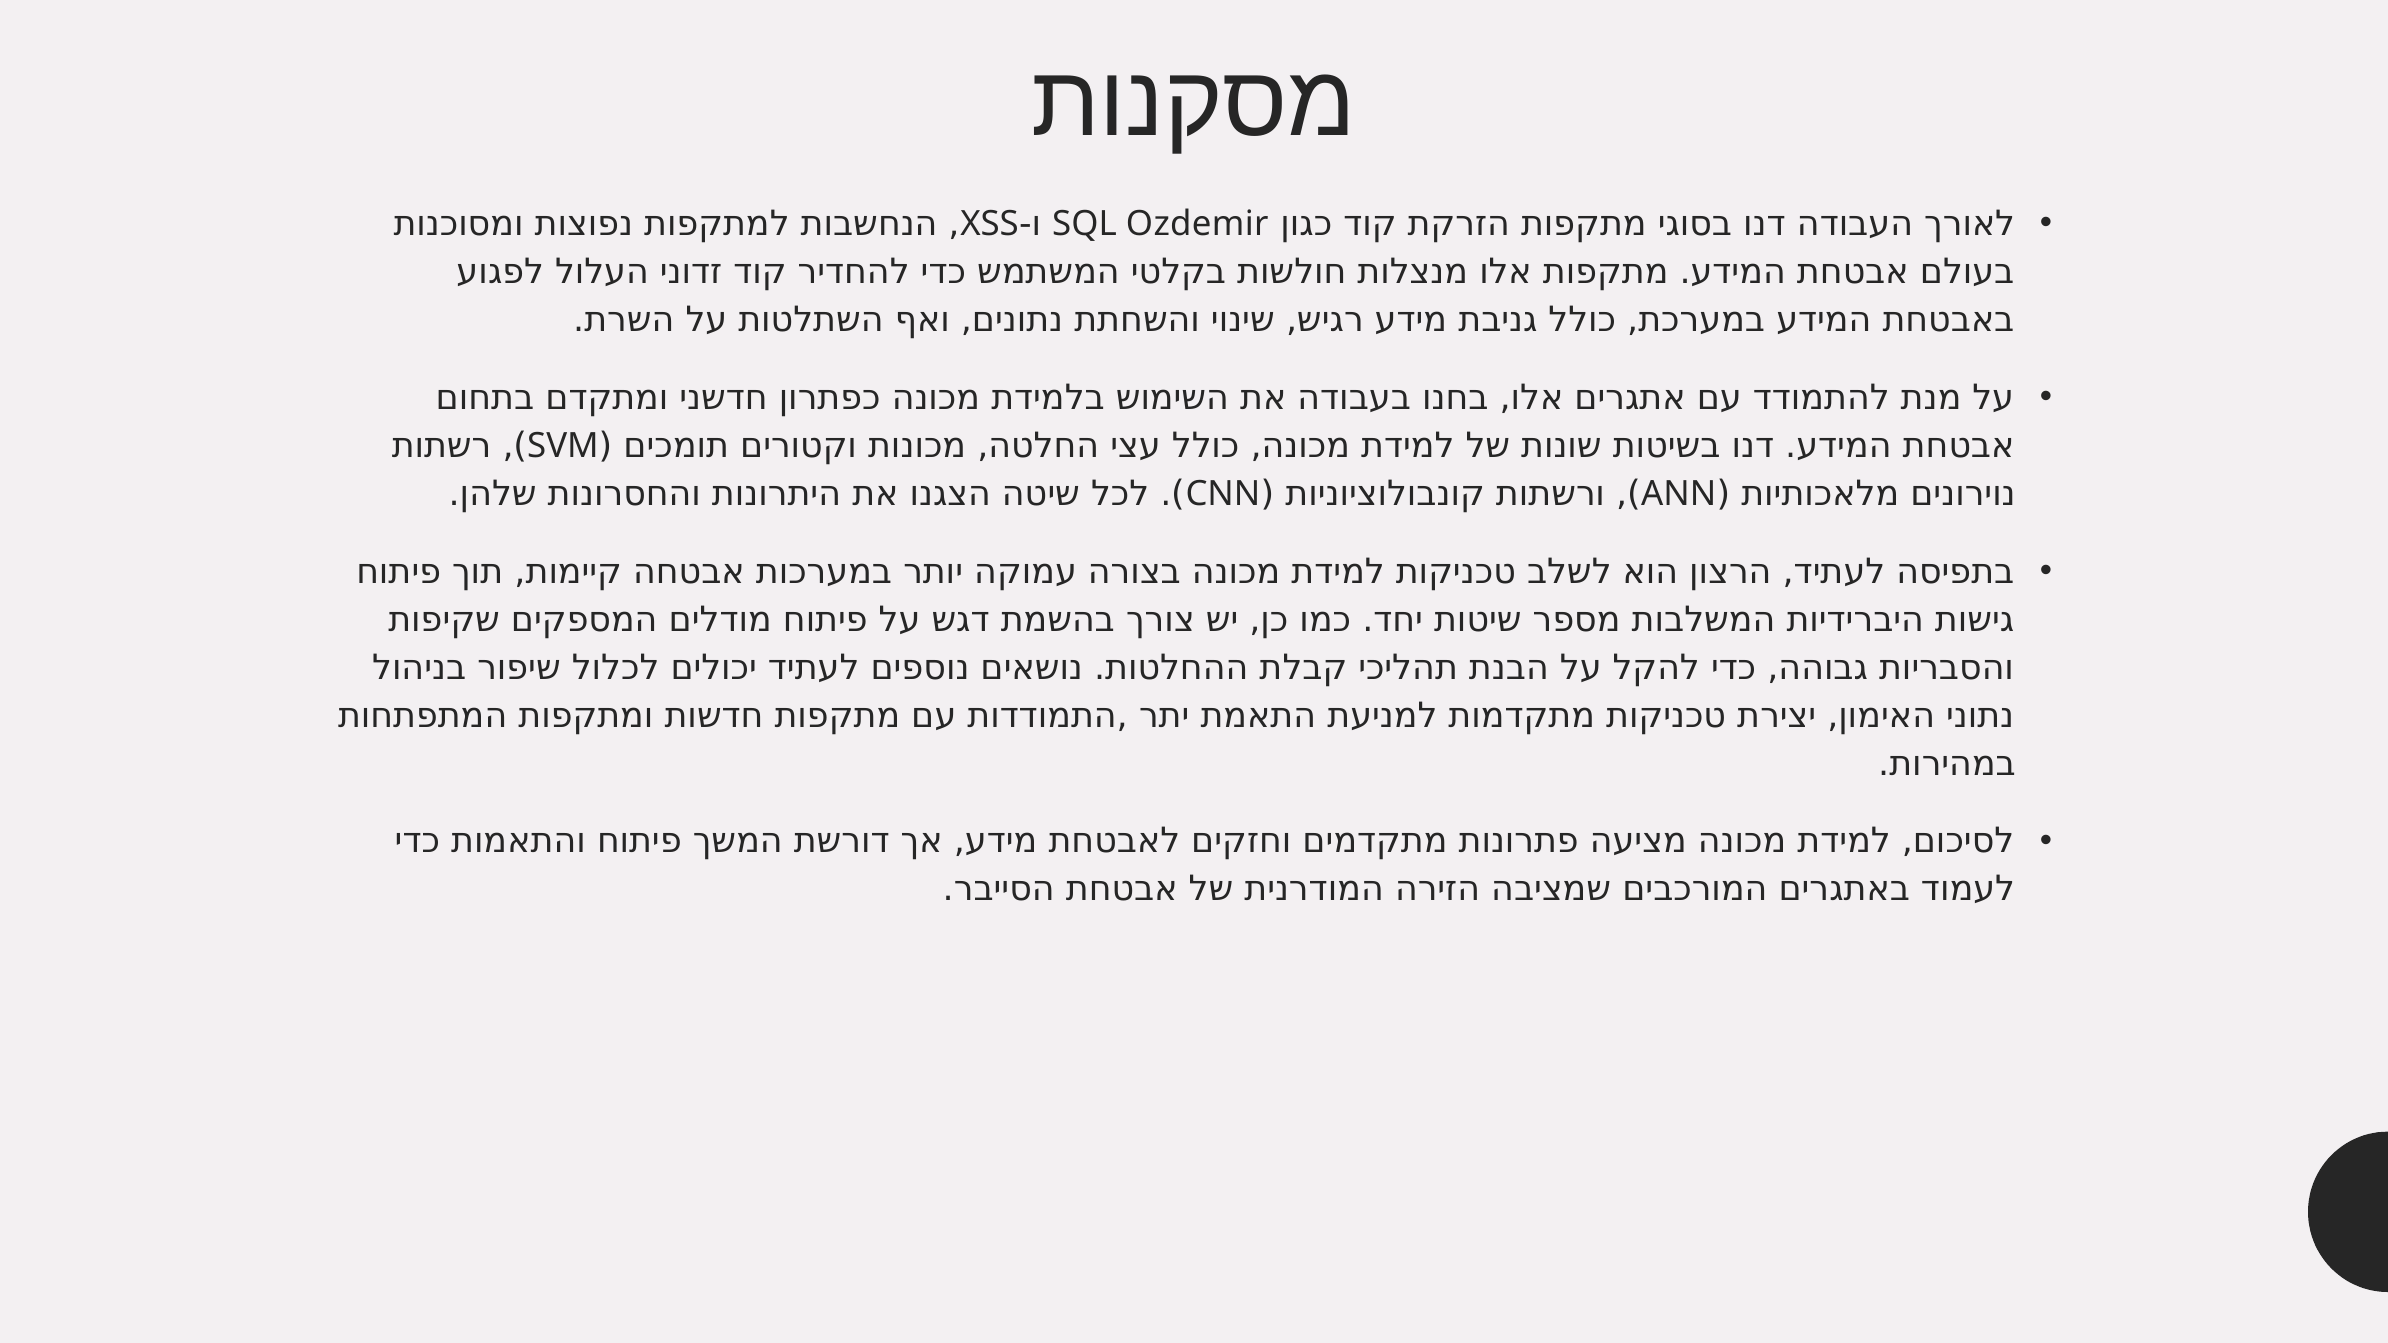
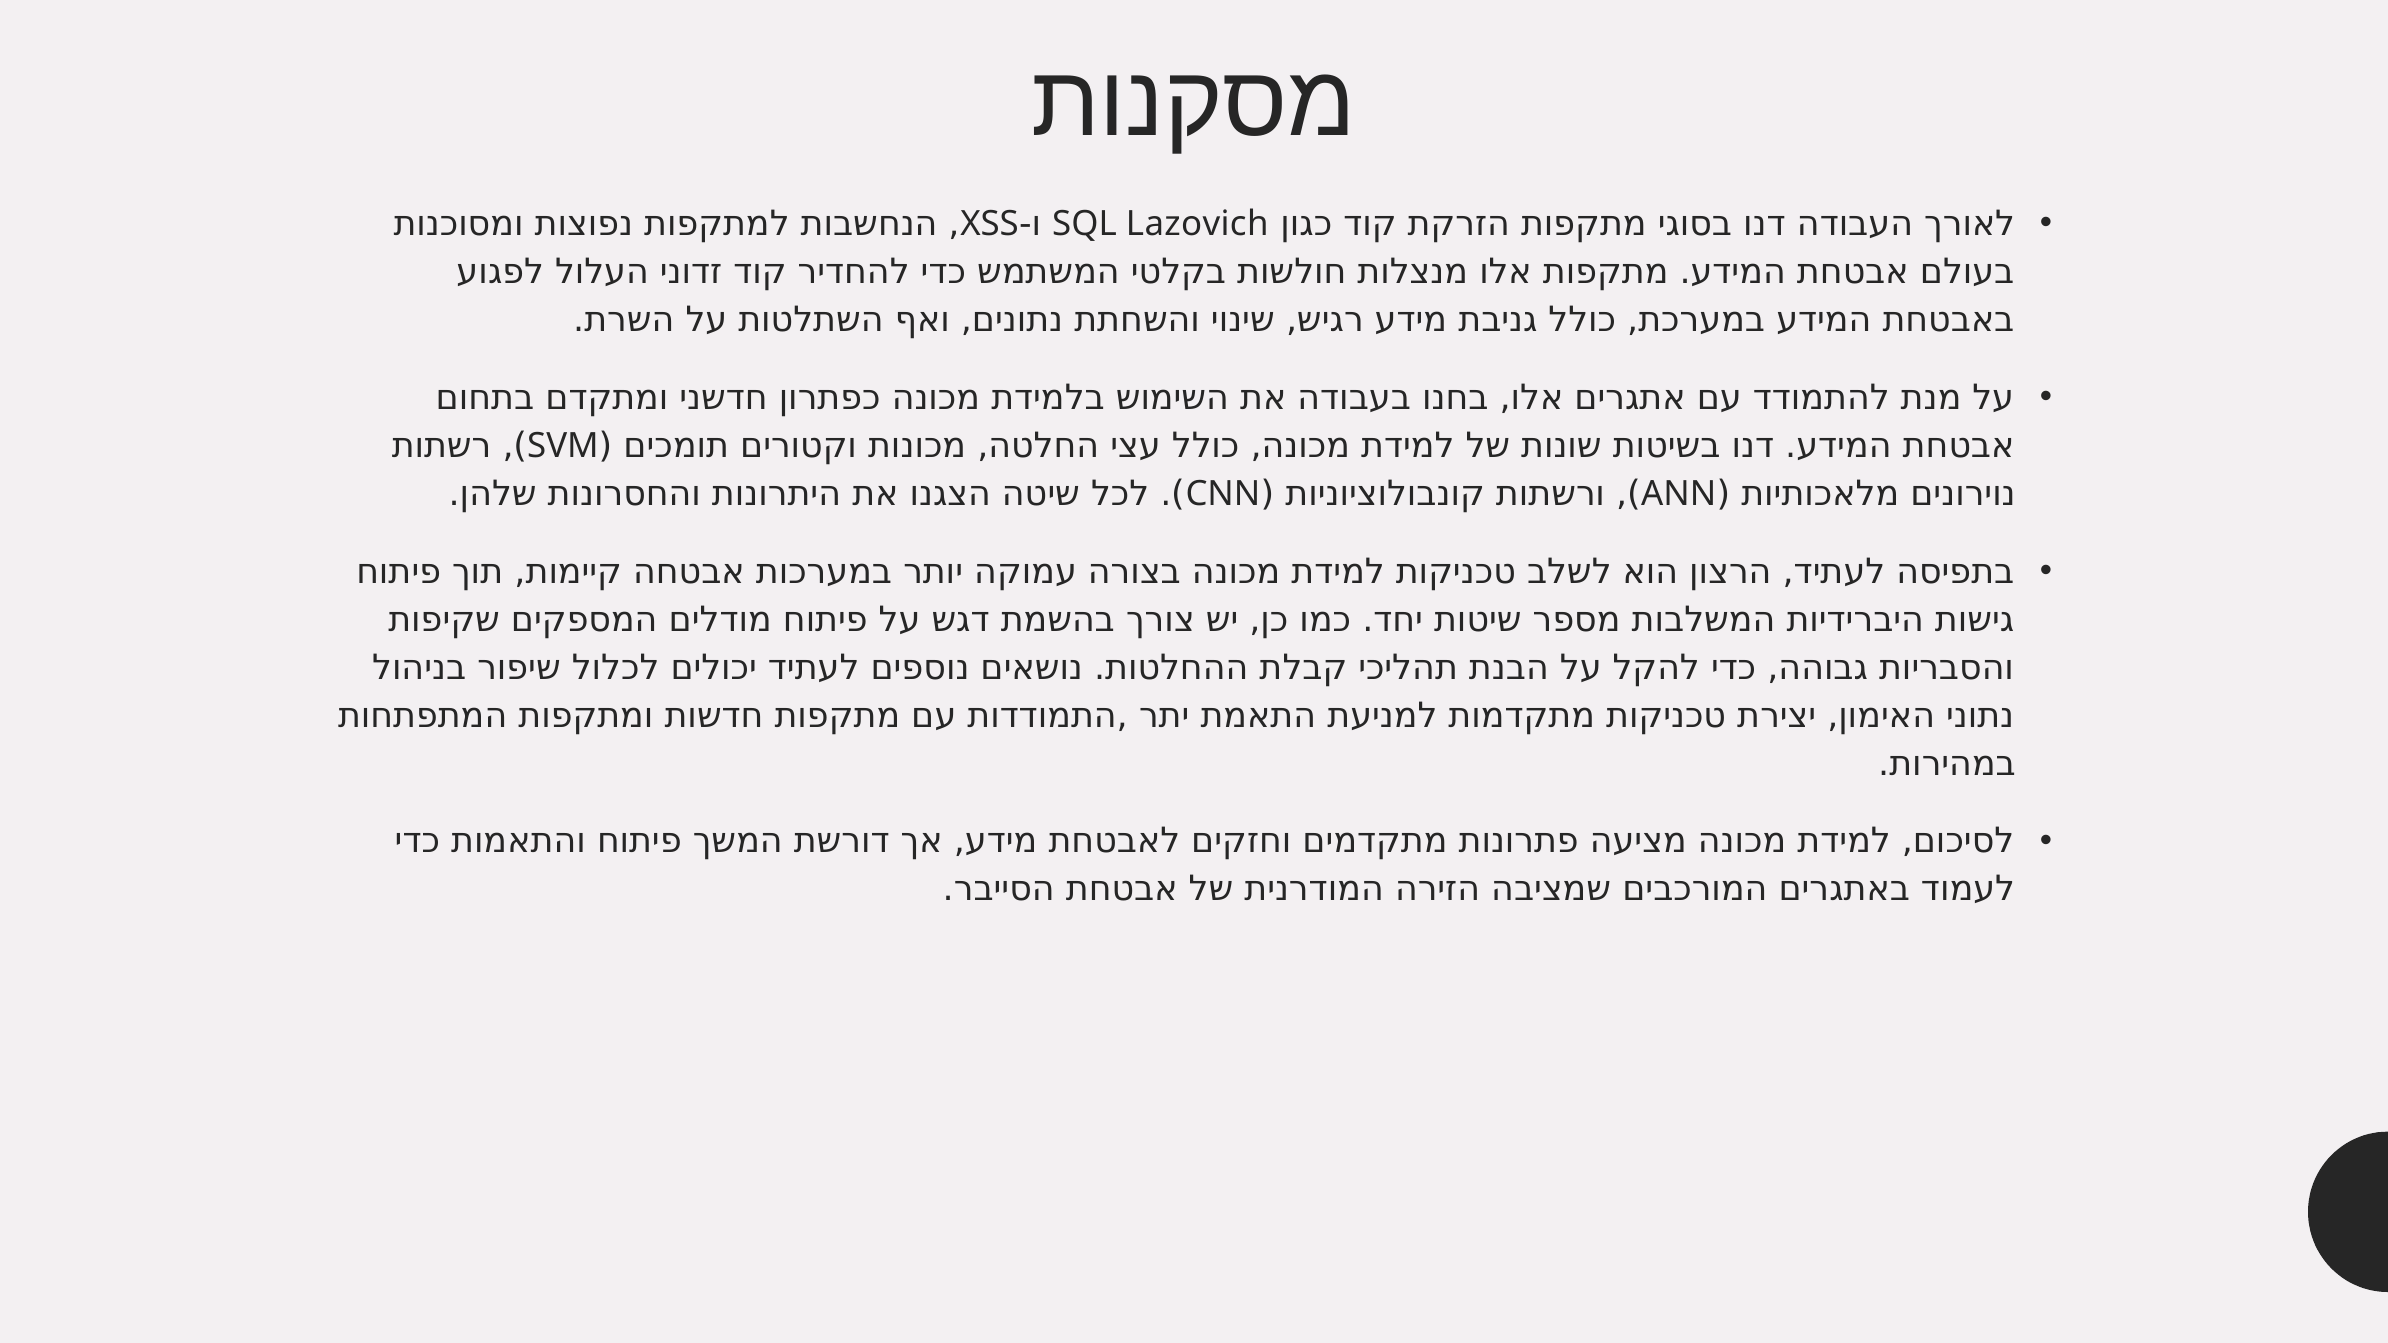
Ozdemir: Ozdemir -> Lazovich (1197, 224)
